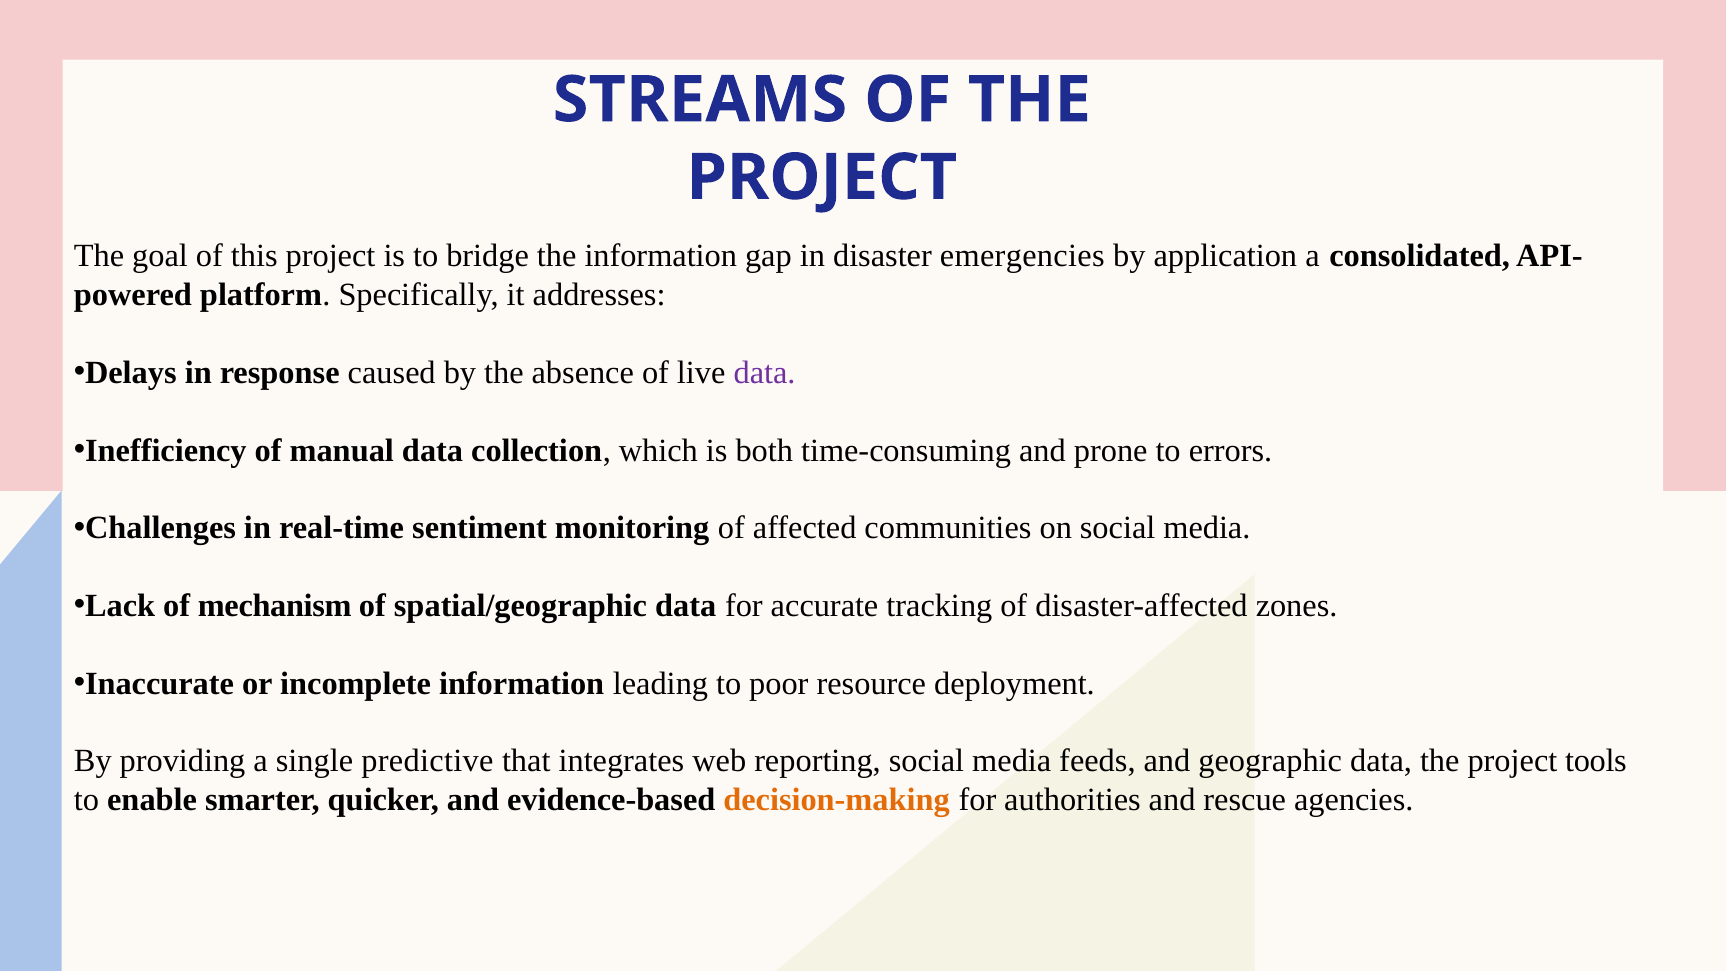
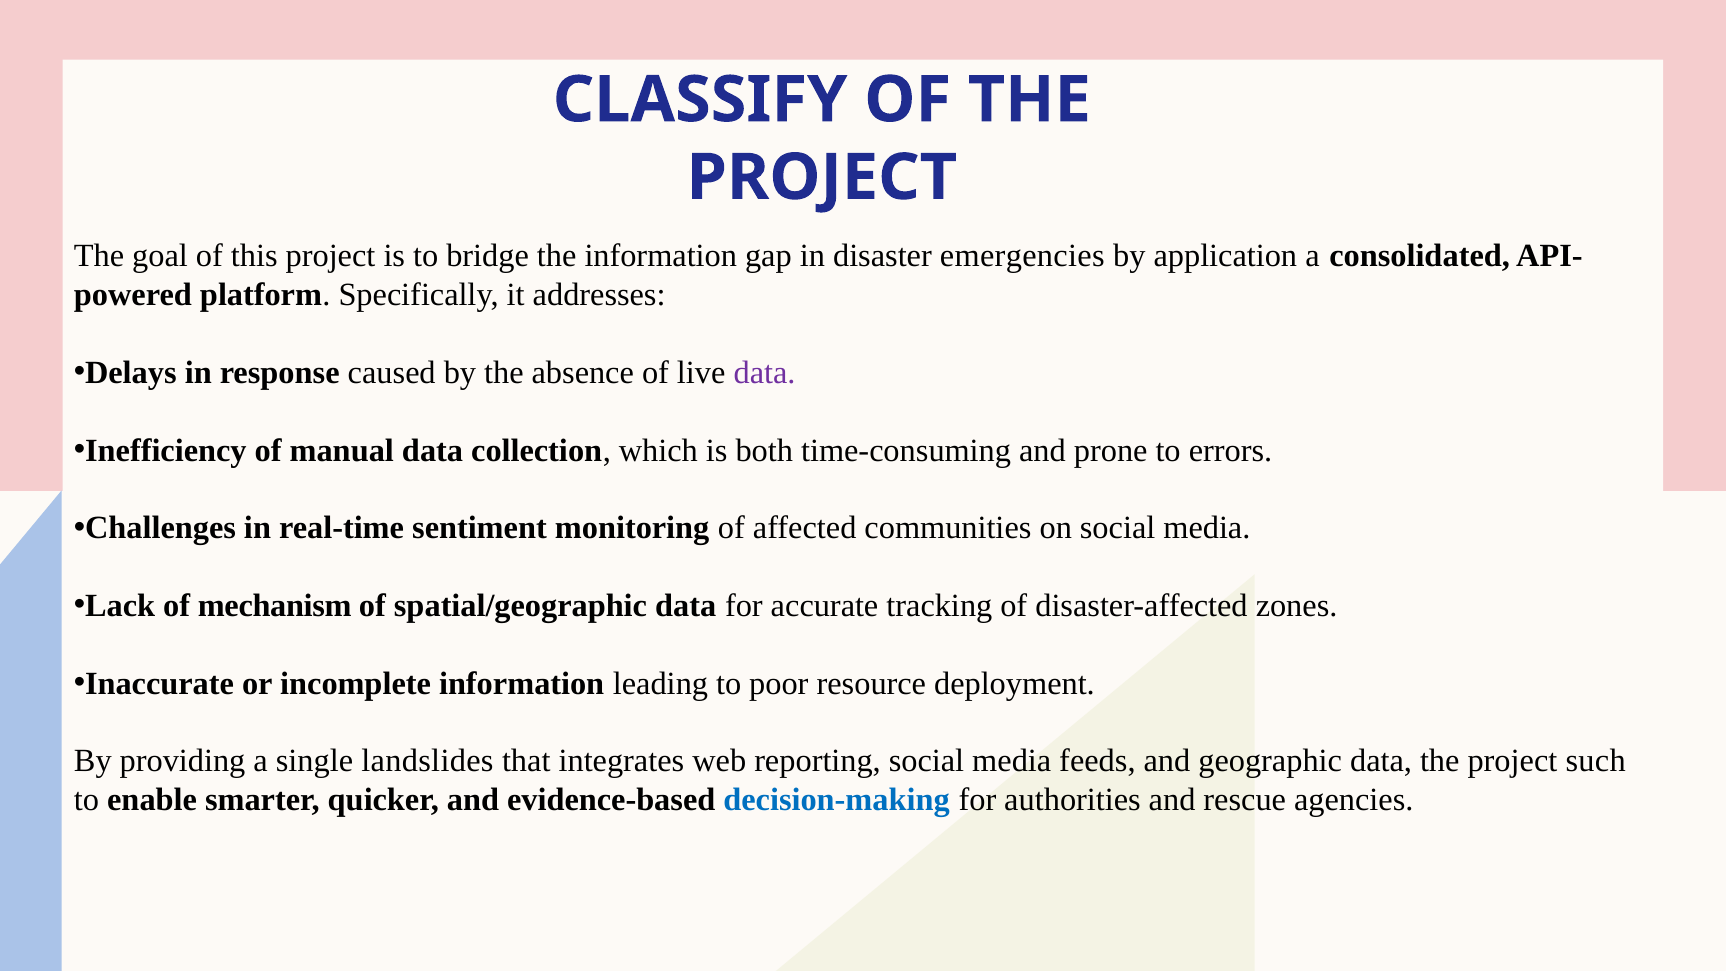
STREAMS: STREAMS -> CLASSIFY (700, 100)
predictive: predictive -> landslides (427, 761)
tools: tools -> such (1596, 761)
decision-making colour: orange -> blue (837, 800)
